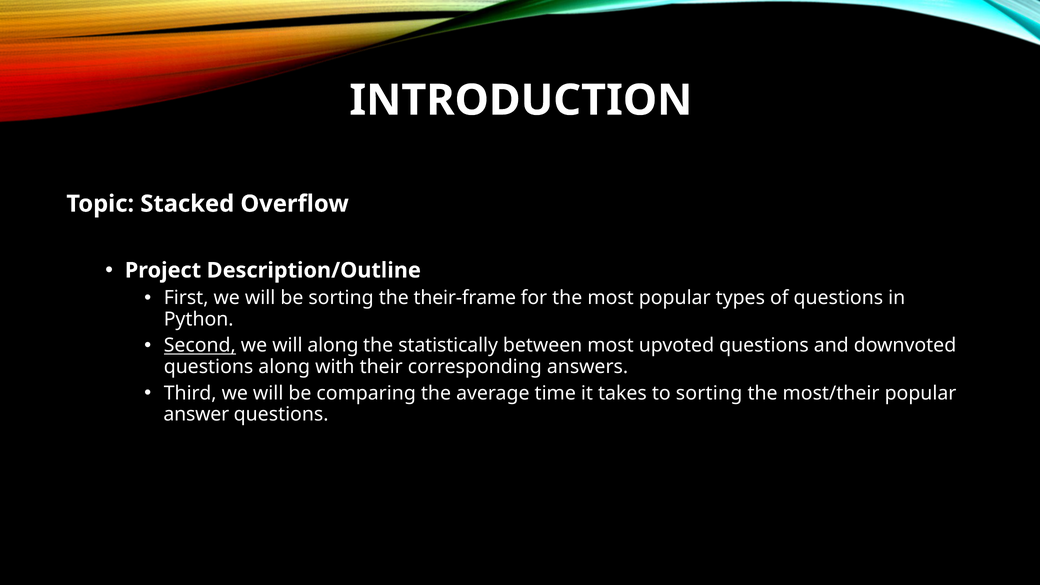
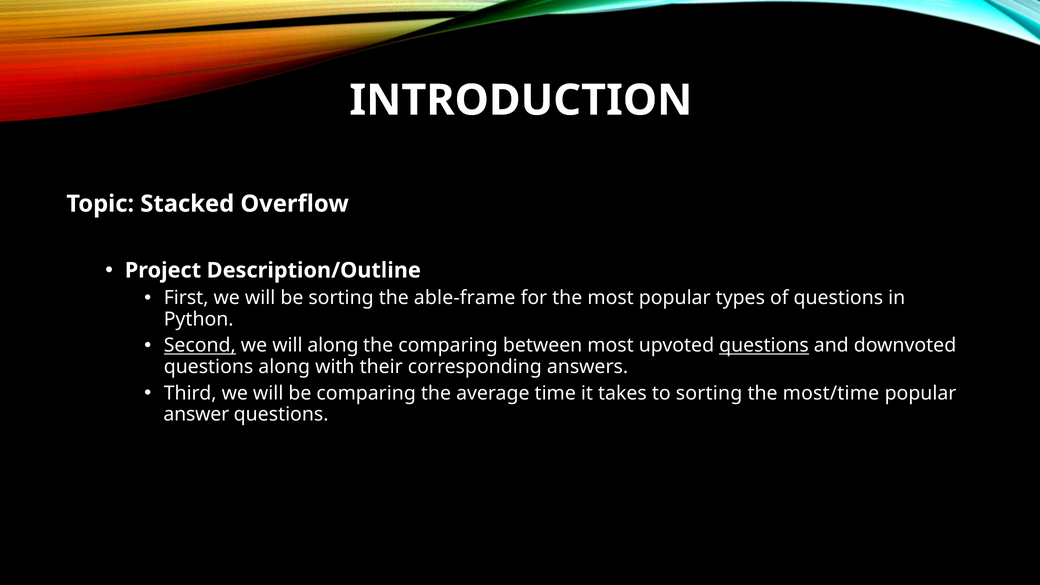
their-frame: their-frame -> able-frame (465, 298)
the statistically: statistically -> comparing (448, 346)
questions underline: none -> present (764, 346)
most/their: most/their -> most/time (831, 393)
